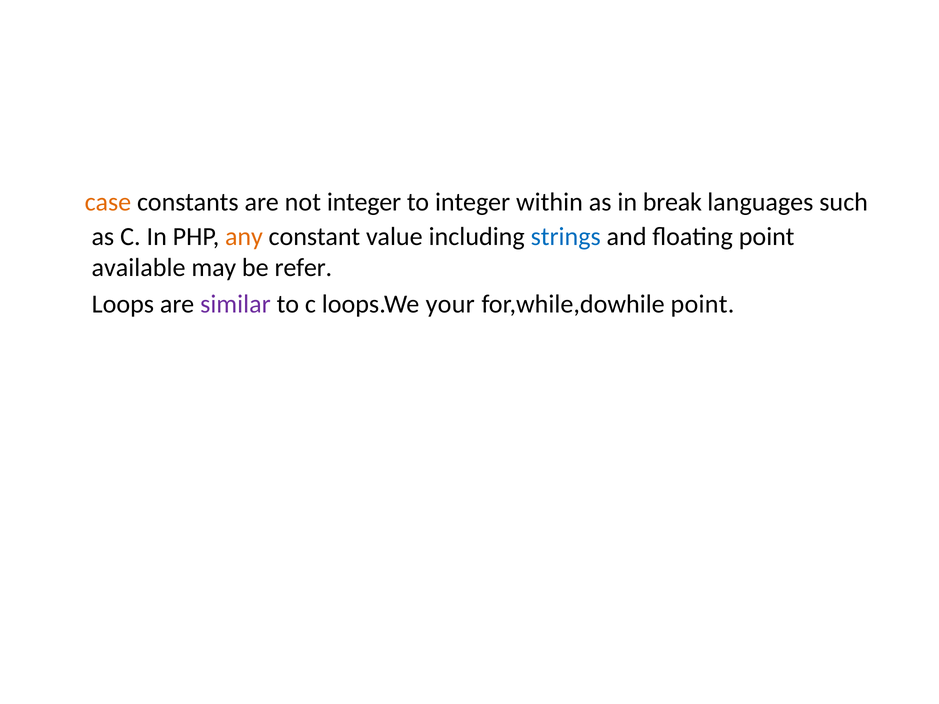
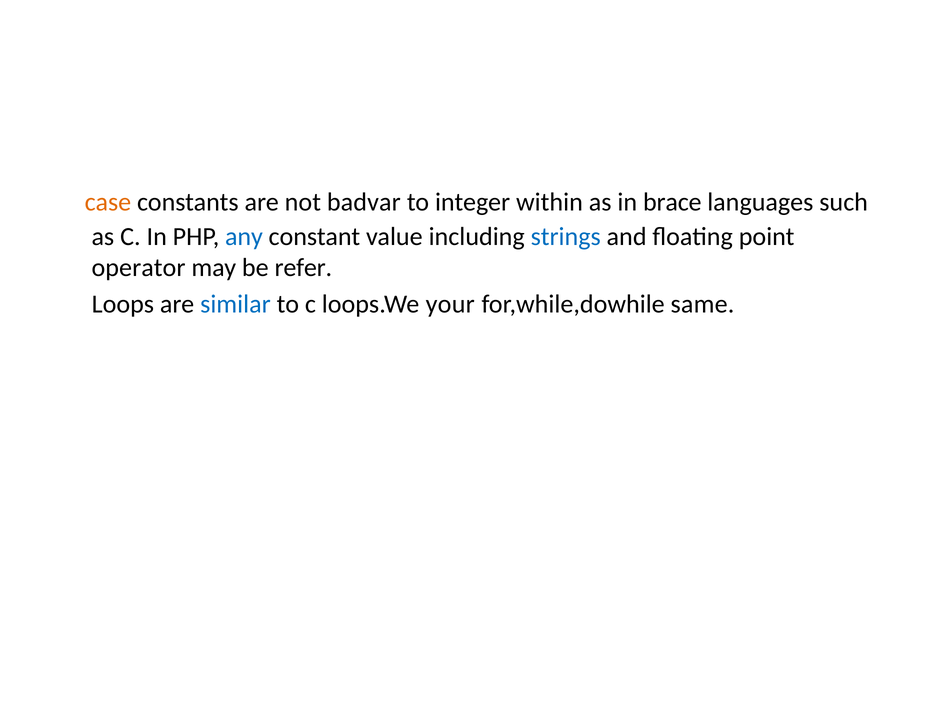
not integer: integer -> badvar (364, 202)
break: break -> brace (672, 202)
any colour: orange -> blue (244, 237)
available: available -> operator (139, 268)
similar colour: purple -> blue (235, 304)
for,while,dowhile point: point -> same (703, 304)
